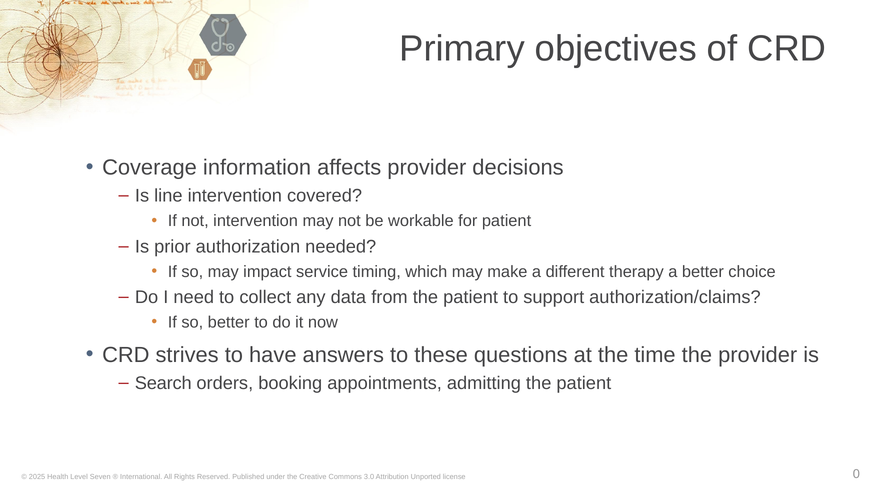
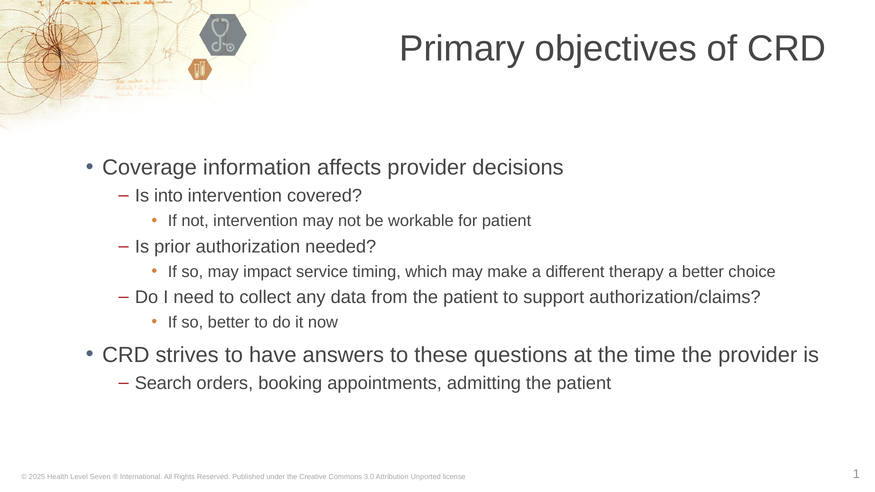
line: line -> into (168, 196)
0: 0 -> 1 (856, 474)
